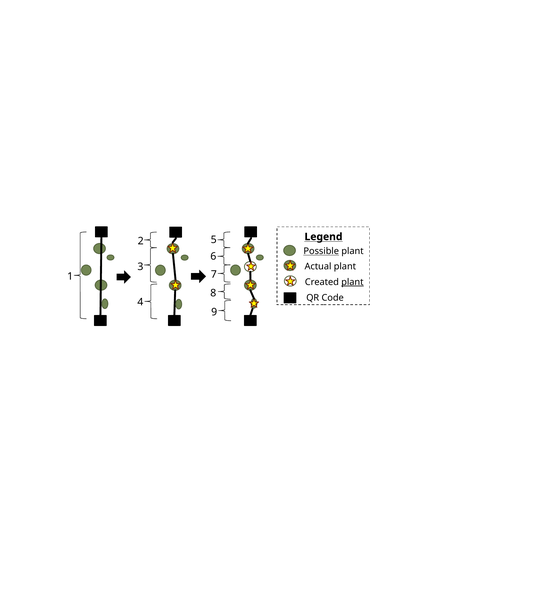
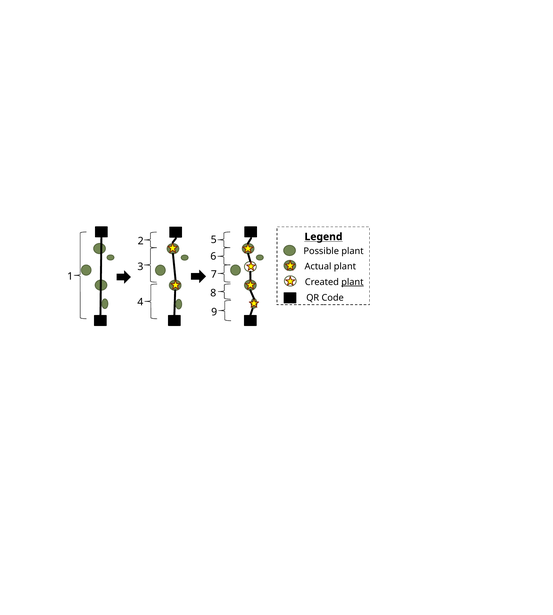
Possible underline: present -> none (321, 251)
